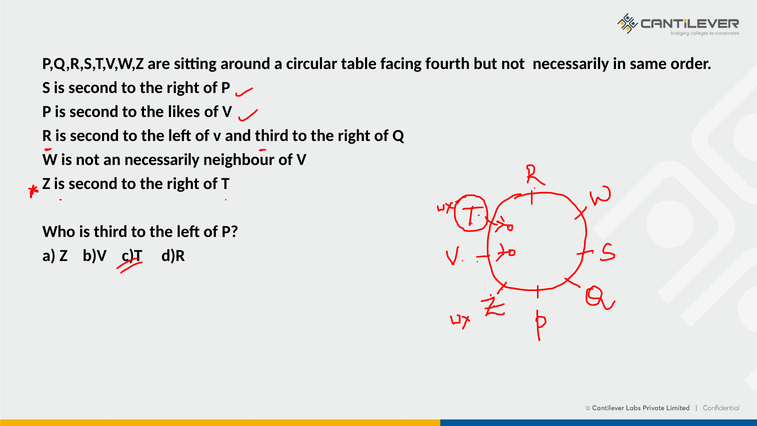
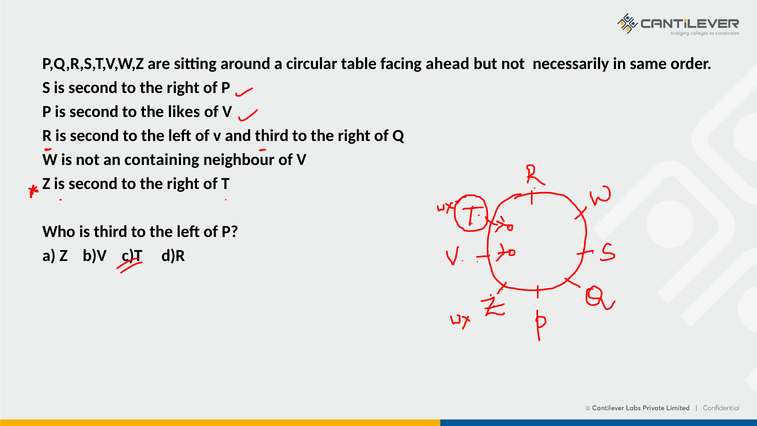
fourth: fourth -> ahead (448, 64)
an necessarily: necessarily -> containing (162, 160)
